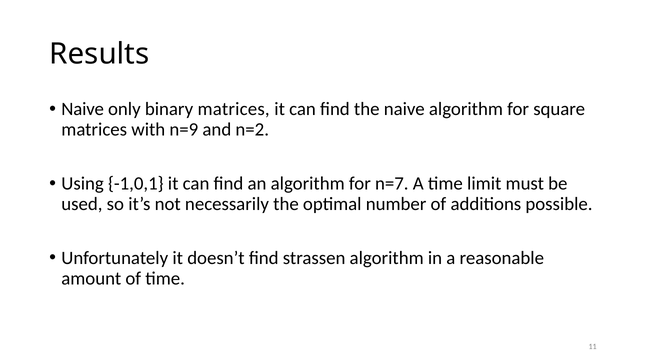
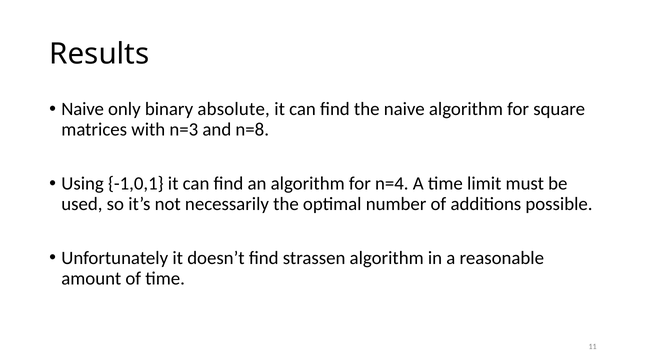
binary matrices: matrices -> absolute (234, 109)
n=9: n=9 -> n=3 (184, 130)
n=2: n=2 -> n=8 (252, 130)
n=7: n=7 -> n=4 (392, 184)
